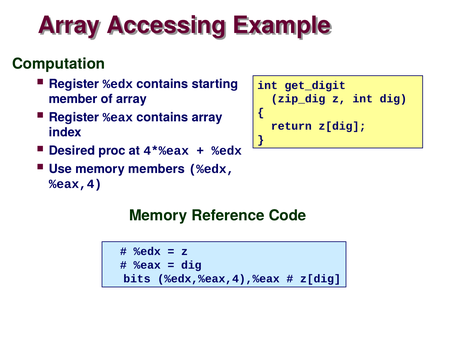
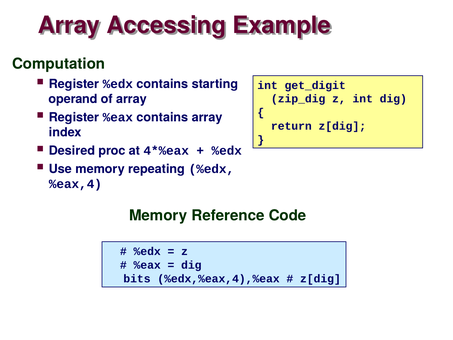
member: member -> operand (73, 99)
members: members -> repeating (157, 169)
